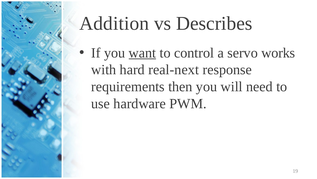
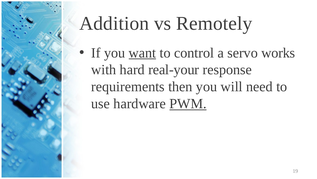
Describes: Describes -> Remotely (214, 23)
real-next: real-next -> real-your (174, 70)
PWM underline: none -> present (188, 103)
